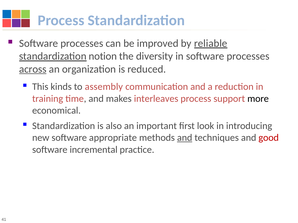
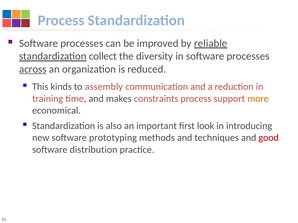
notion: notion -> collect (103, 56)
interleaves: interleaves -> constraints (156, 99)
more colour: black -> orange (258, 99)
appropriate: appropriate -> prototyping (113, 138)
and underline: present -> none (185, 138)
incremental: incremental -> distribution (94, 150)
